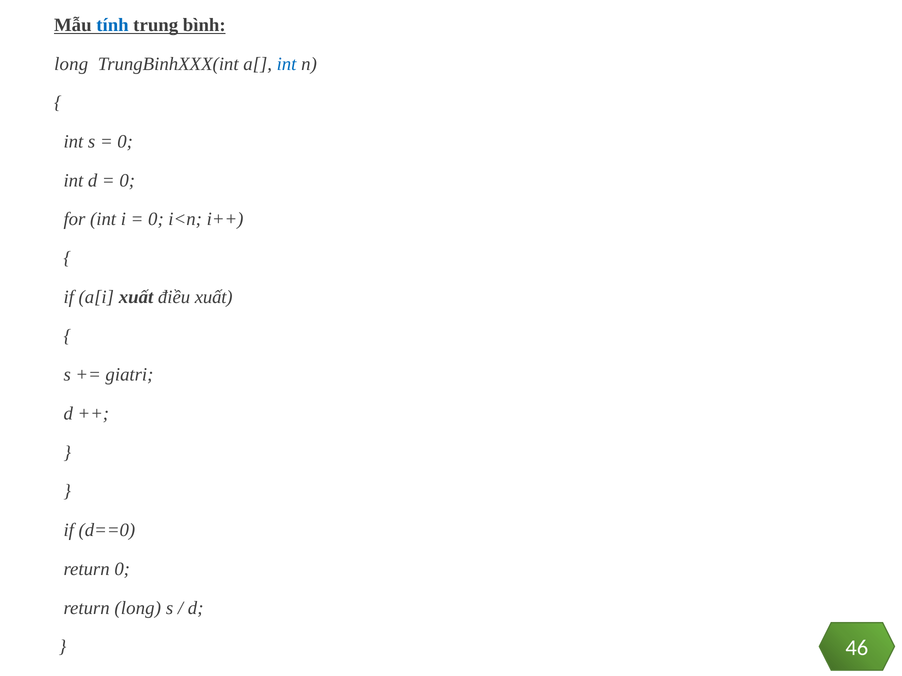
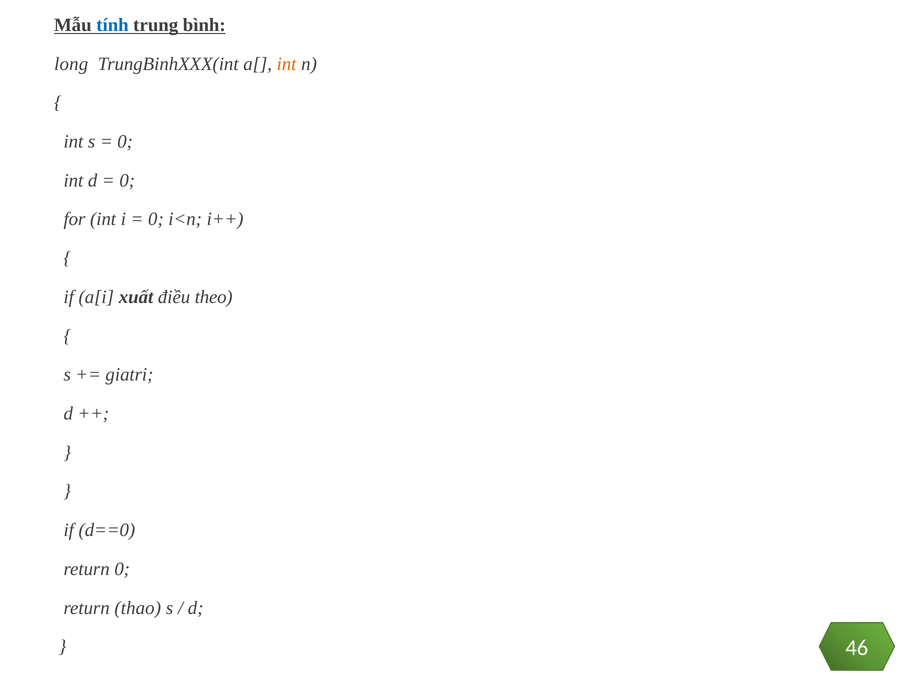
int colour: blue -> orange (287, 64)
điều xuất: xuất -> theo (214, 297)
return long: long -> thao (138, 608)
